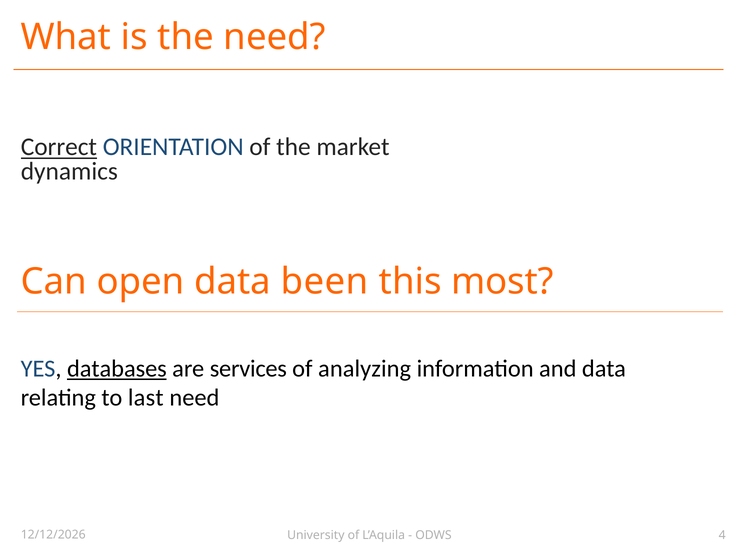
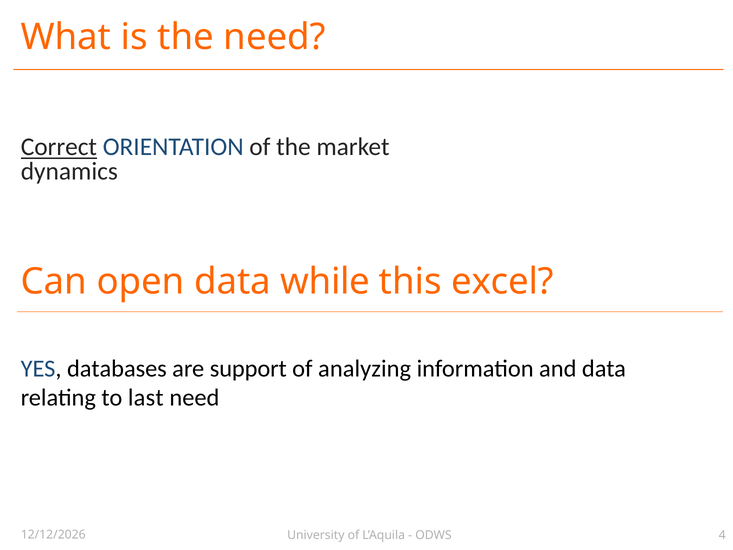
been: been -> while (325, 281)
most: most -> excel (503, 281)
databases underline: present -> none (117, 368)
services: services -> support (248, 368)
